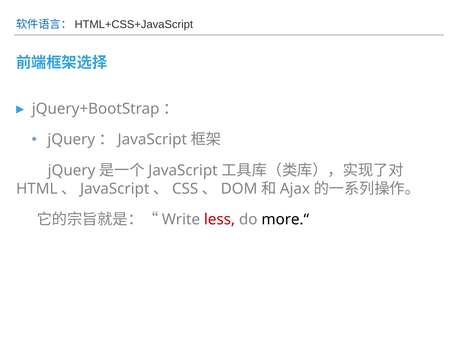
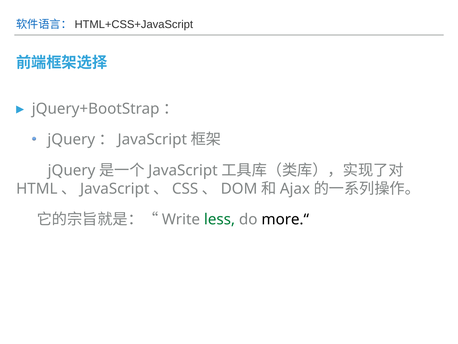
less colour: red -> green (220, 219)
